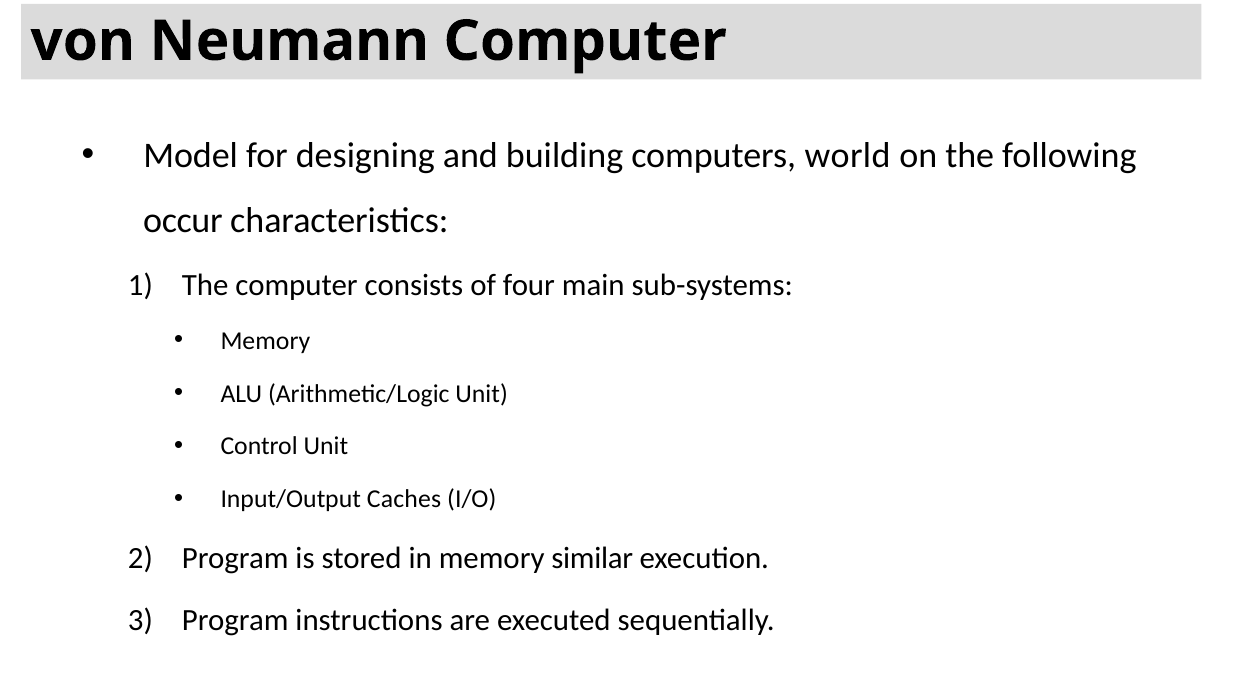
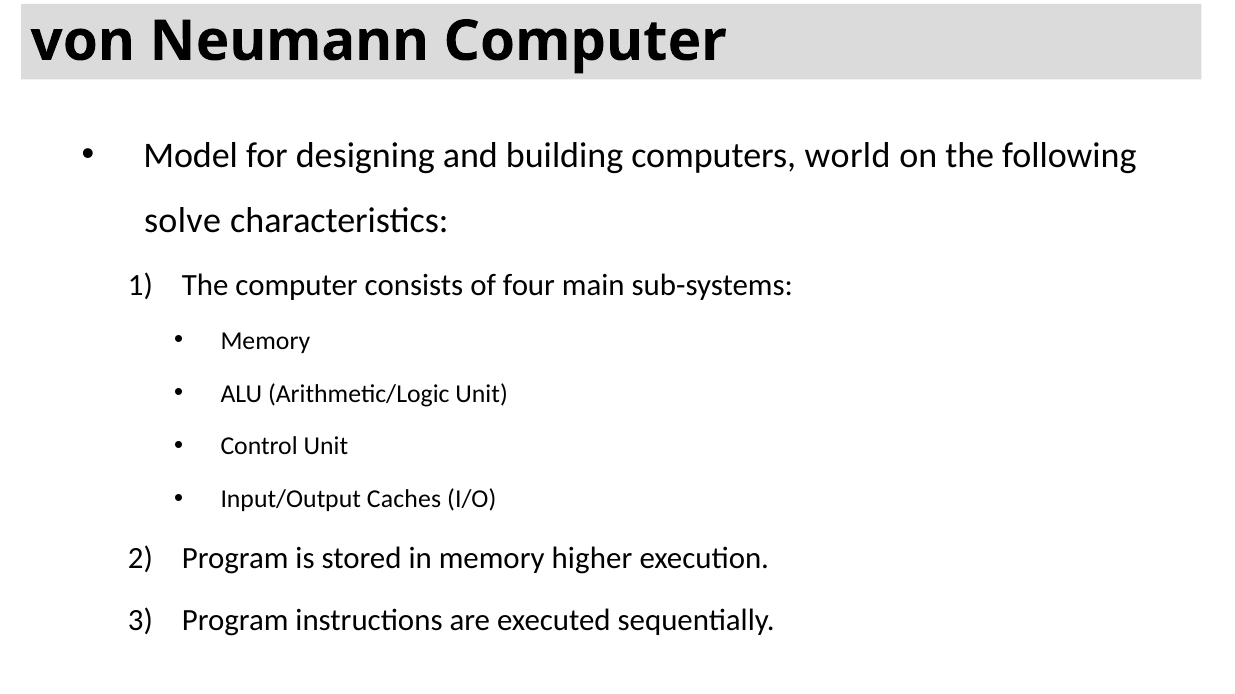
occur: occur -> solve (182, 221)
similar: similar -> higher (592, 559)
